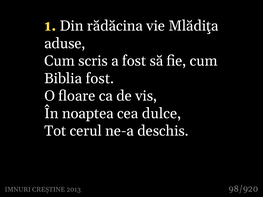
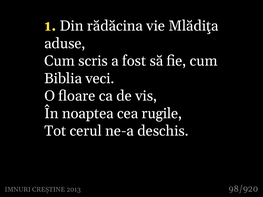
Biblia fost: fost -> veci (100, 79)
dulce: dulce -> rugile (162, 114)
